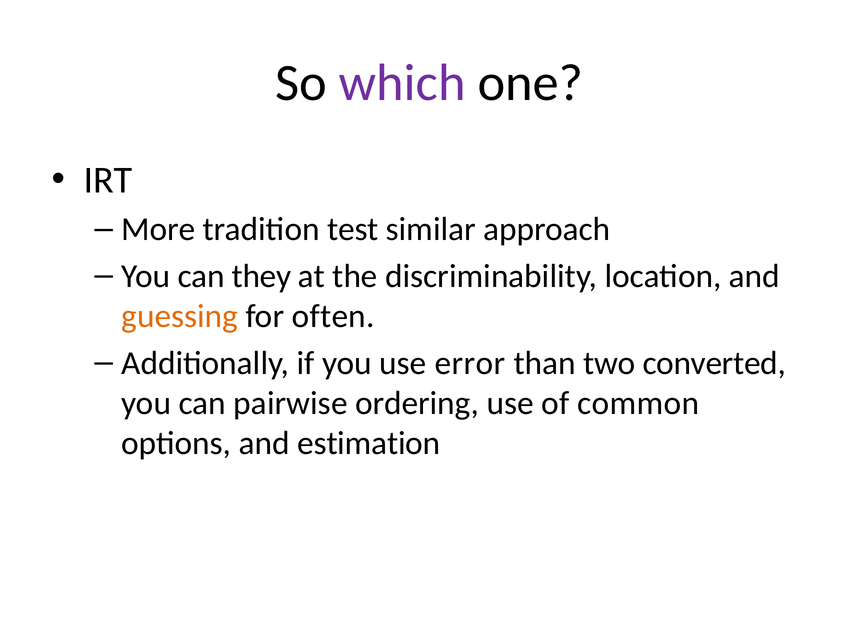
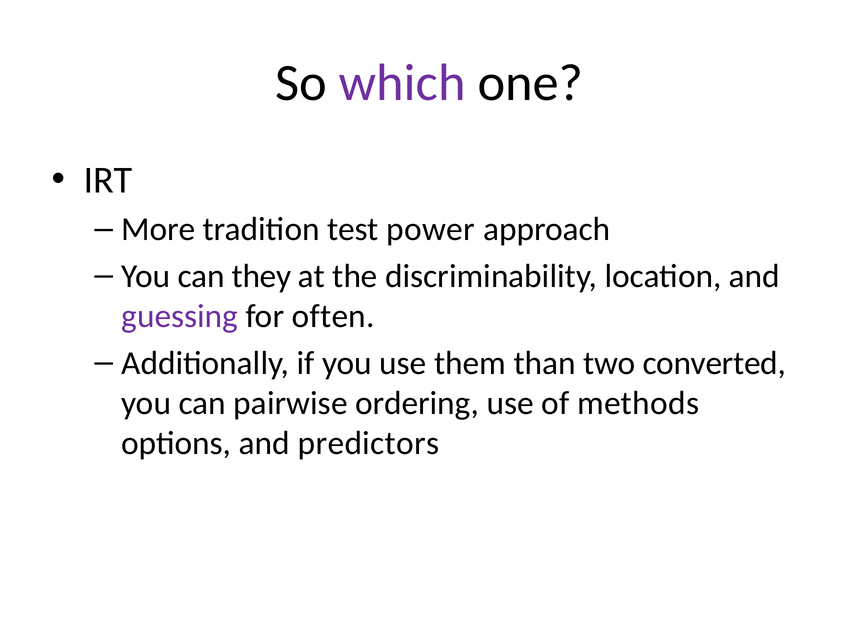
similar: similar -> power (431, 230)
guessing colour: orange -> purple (180, 316)
error: error -> them (470, 363)
common: common -> methods (638, 403)
estimation: estimation -> predictors (369, 443)
